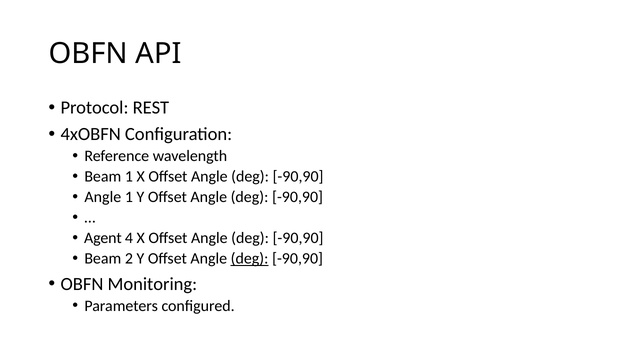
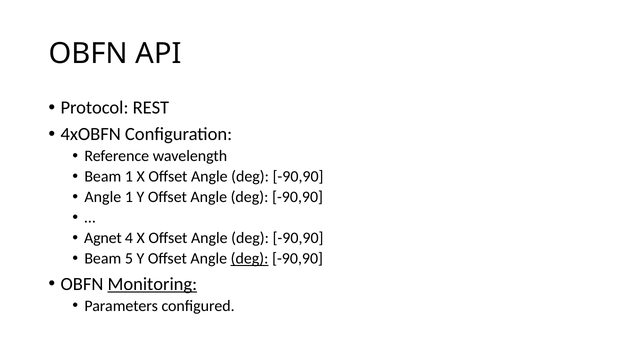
Agent: Agent -> Agnet (103, 238)
2: 2 -> 5 (129, 259)
Monitoring underline: none -> present (152, 284)
